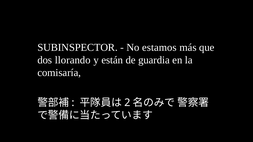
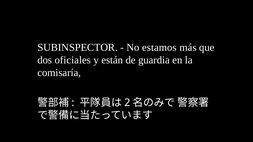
llorando: llorando -> oficiales (73, 60)
